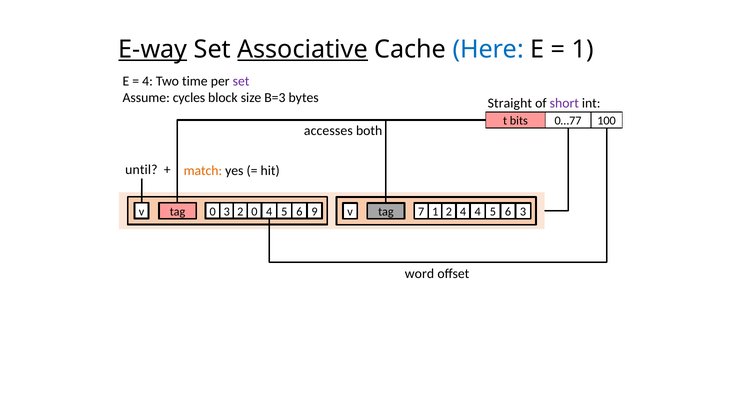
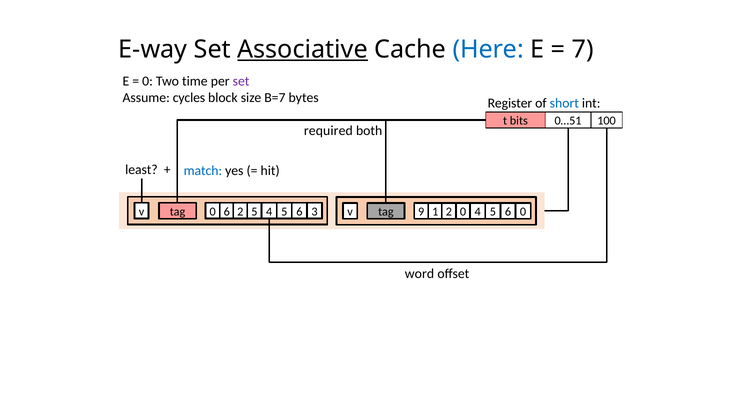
E-way underline: present -> none (153, 49)
1: 1 -> 7 (583, 49)
4: 4 -> 0 (148, 81)
B=3: B=3 -> B=7 (275, 98)
Straight: Straight -> Register (510, 103)
short colour: purple -> blue (564, 103)
0…77: 0…77 -> 0…51 (568, 121)
accesses: accesses -> required (328, 131)
until: until -> least (141, 170)
match colour: orange -> blue (203, 170)
3: 3 -> 6 (227, 211)
v 0: 0 -> 5 (254, 211)
9: 9 -> 3 (314, 211)
7: 7 -> 9 (421, 212)
2 3: 3 -> 0 (523, 212)
v 4: 4 -> 0 (463, 212)
